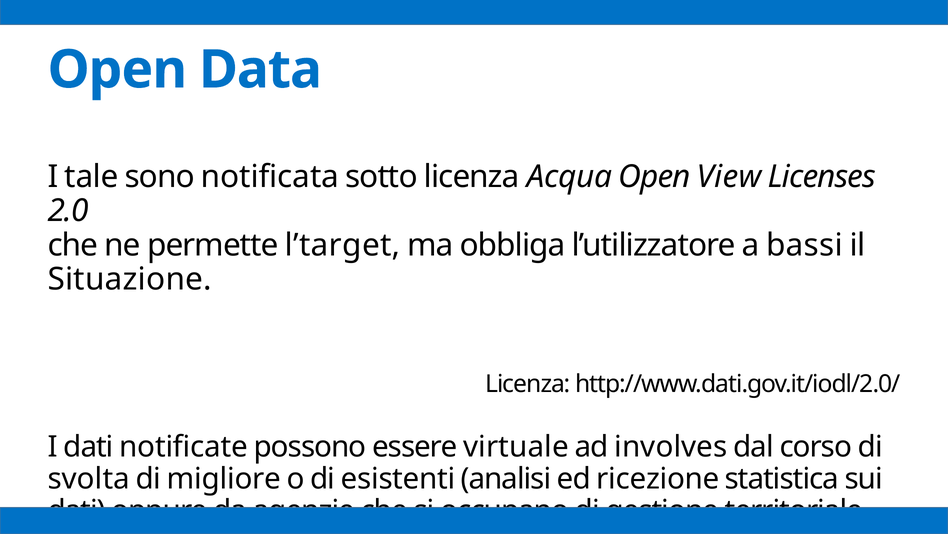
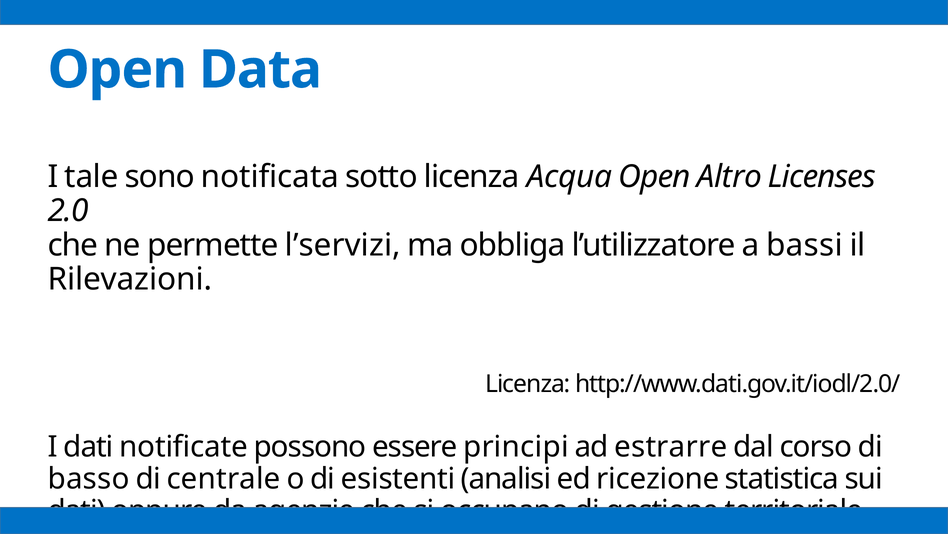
View: View -> Altro (729, 176)
l’target: l’target -> l’servizi (343, 245)
Situazione: Situazione -> Rilevazioni (130, 279)
virtuale: virtuale -> principi (516, 446)
involves: involves -> estrarre (671, 446)
svolta: svolta -> basso (89, 478)
migliore: migliore -> centrale (224, 478)
